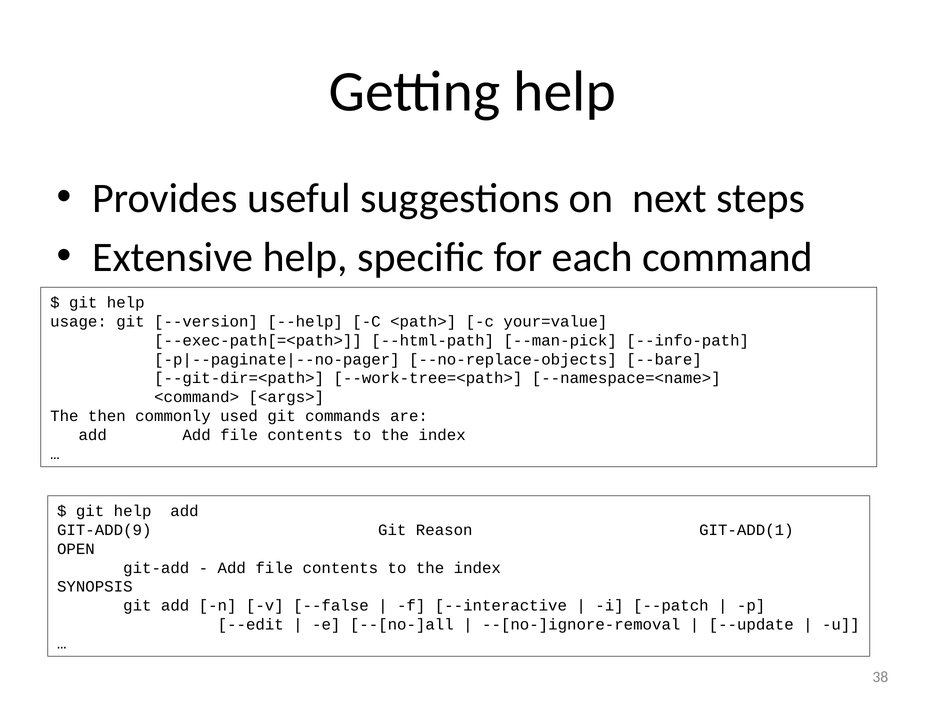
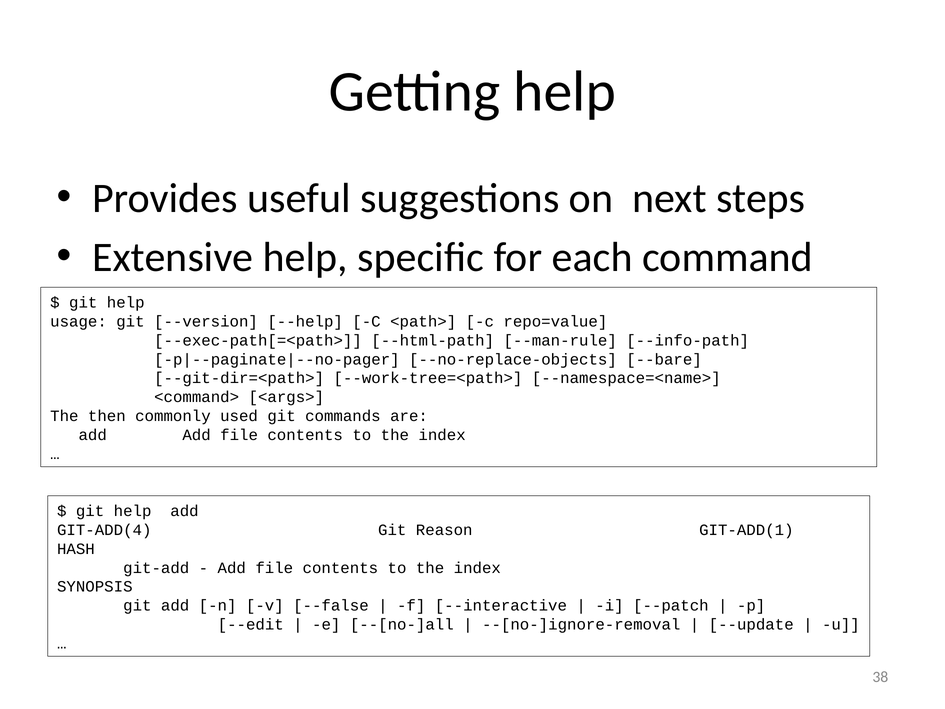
your=value: your=value -> repo=value (555, 321)
--man-pick: --man-pick -> --man-rule (560, 340)
GIT-ADD(9: GIT-ADD(9 -> GIT-ADD(4 (104, 530)
OPEN: OPEN -> HASH (76, 549)
